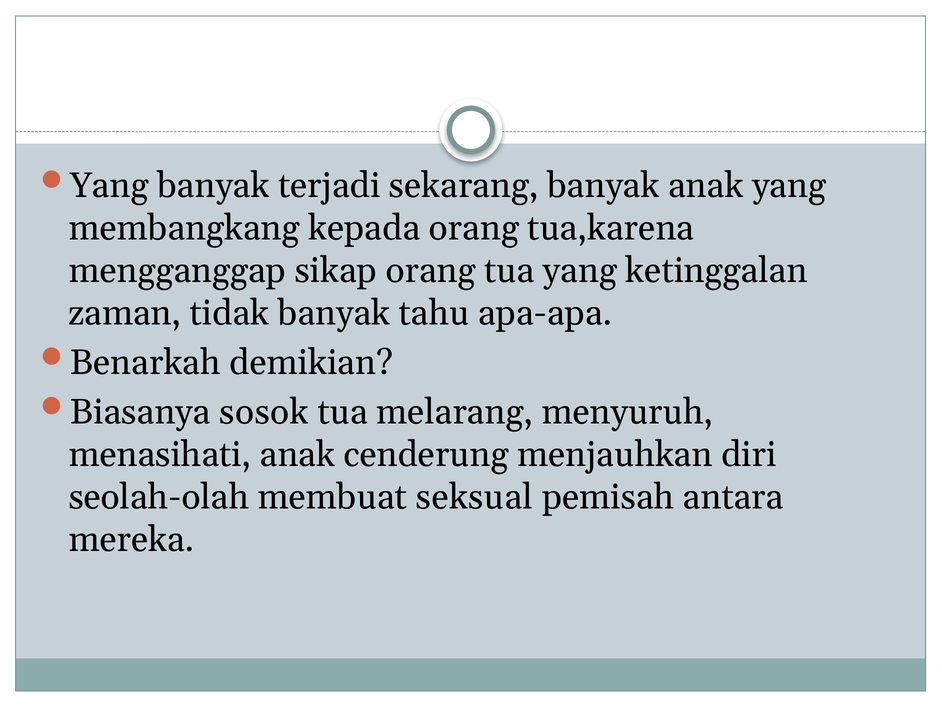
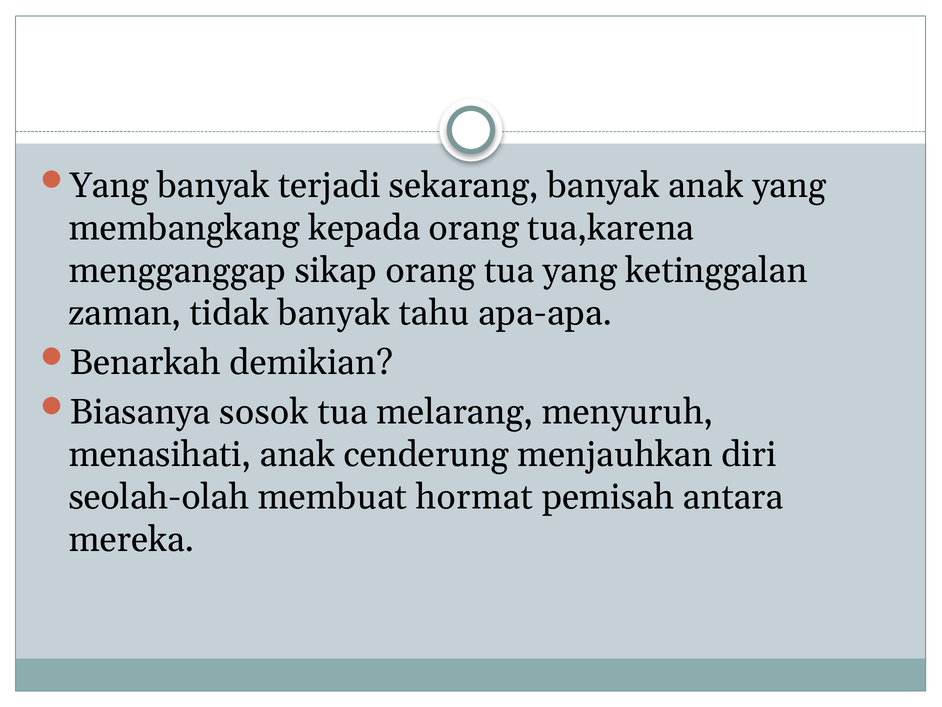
seksual: seksual -> hormat (474, 497)
